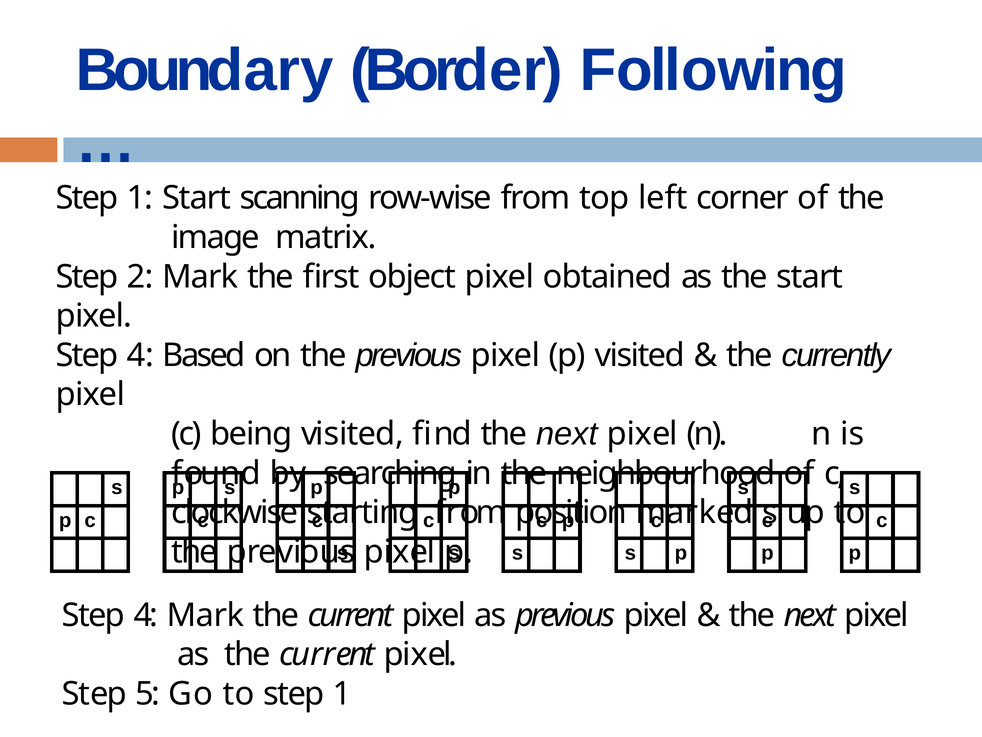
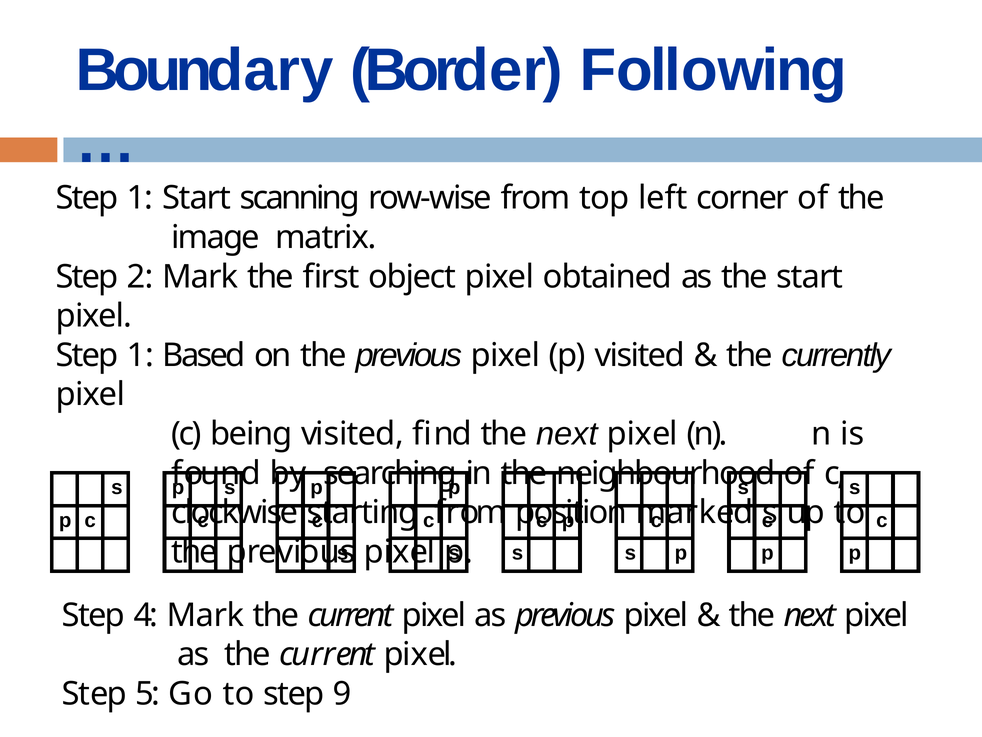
4: 4 -> 1 (141, 355)
to step 1: 1 -> 9 (342, 693)
